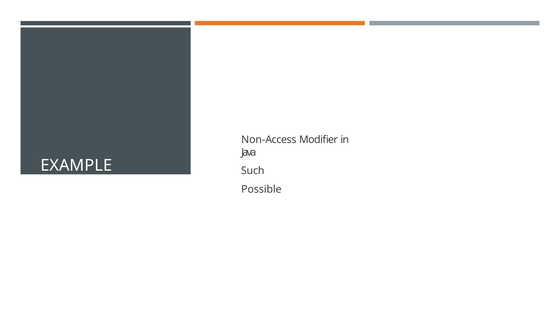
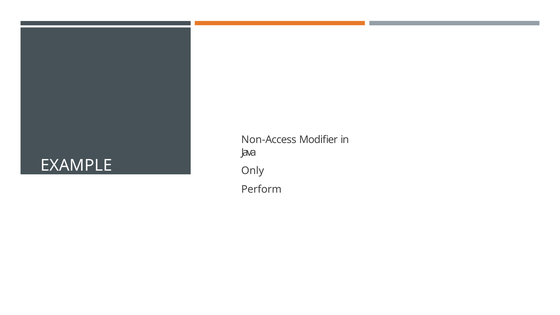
Such: Such -> Only (253, 171)
Possible: Possible -> Perform (261, 189)
